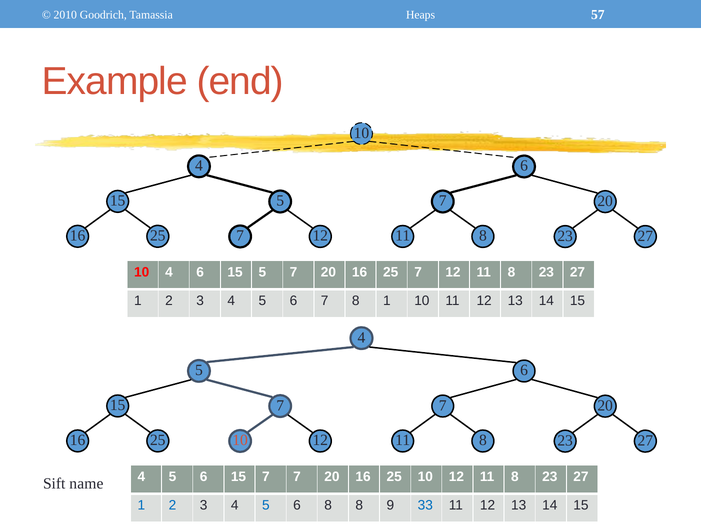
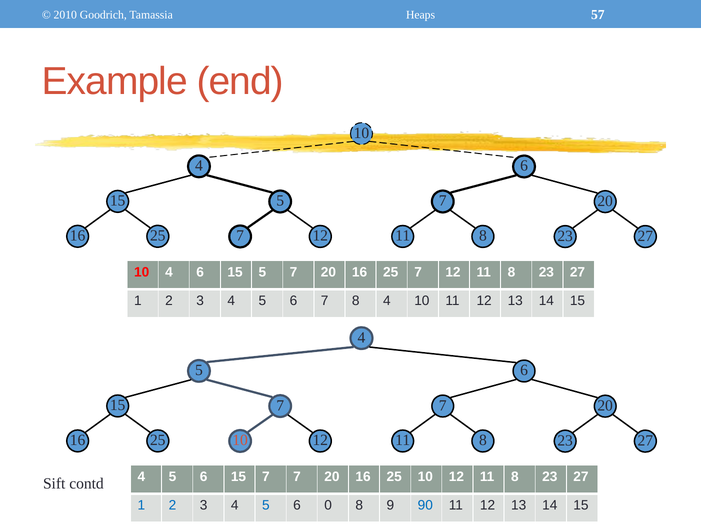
8 1: 1 -> 4 (387, 300)
name: name -> contd (87, 483)
6 8: 8 -> 0 (328, 505)
33: 33 -> 90 (425, 505)
